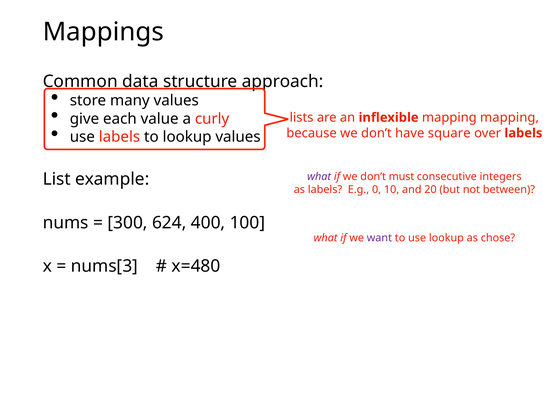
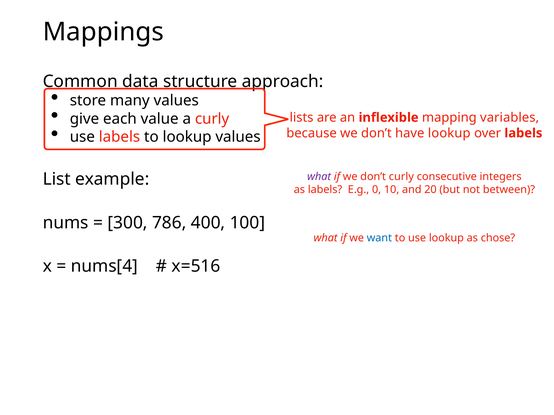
mapping mapping: mapping -> variables (510, 118)
have square: square -> lookup (449, 133)
don’t must: must -> curly (401, 177)
624: 624 -> 786 (169, 223)
want colour: purple -> blue (379, 238)
nums[3: nums[3 -> nums[4 (104, 267)
x=480: x=480 -> x=516 (196, 267)
